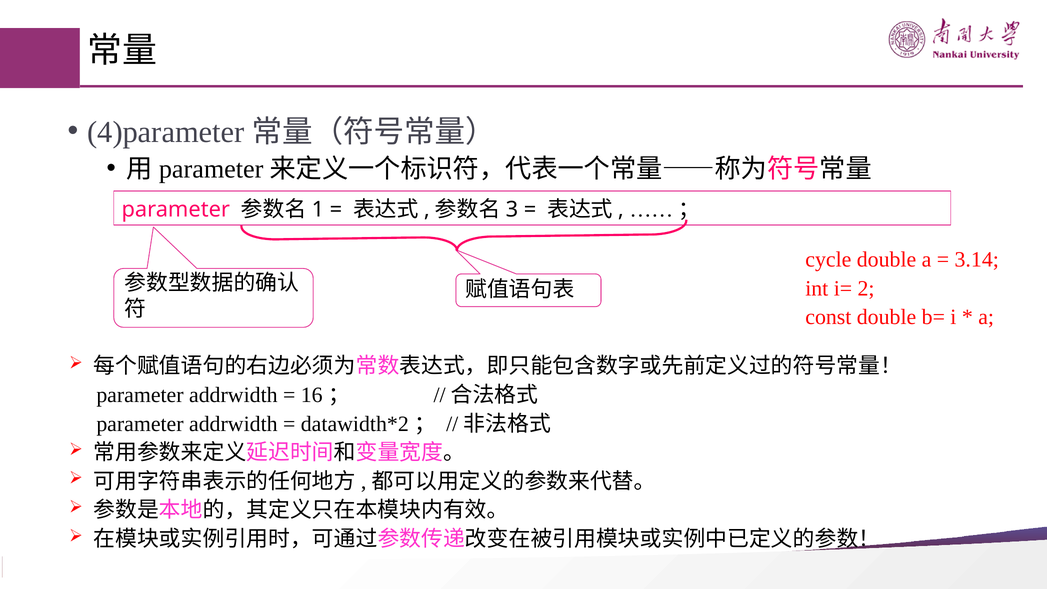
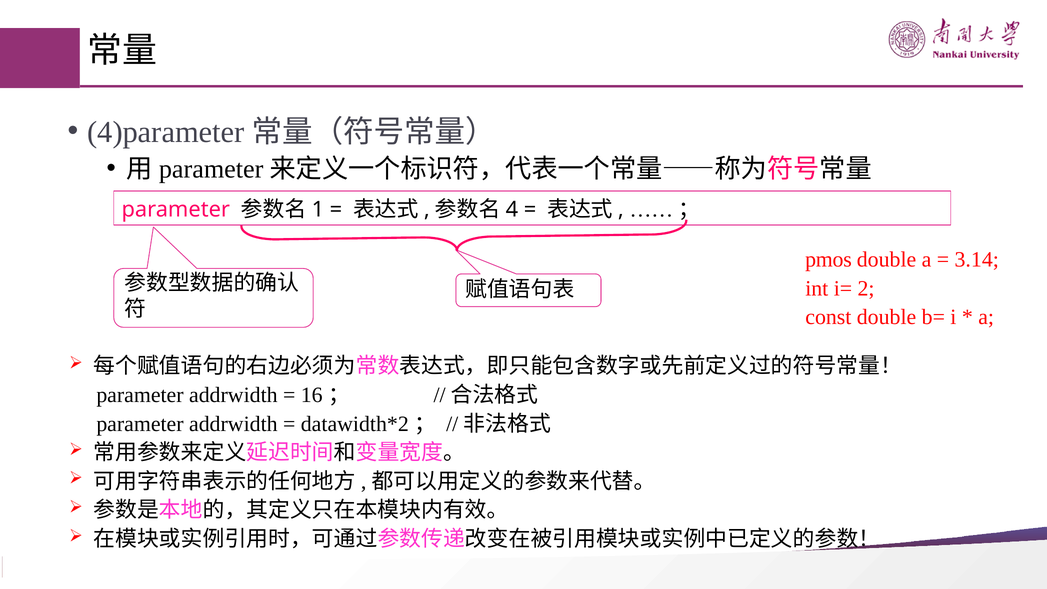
3: 3 -> 4 (512, 209)
cycle: cycle -> pmos (828, 260)
